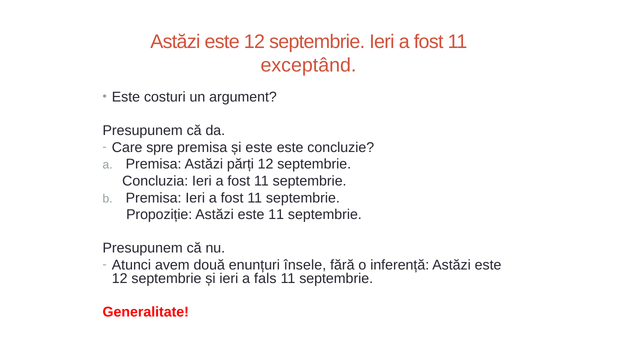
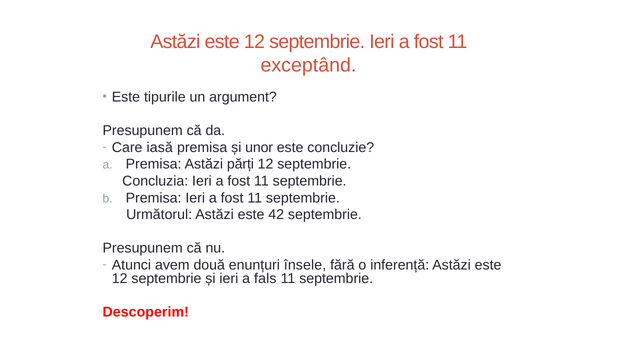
costuri: costuri -> tipurile (165, 97)
spre: spre -> iasă (160, 148)
și este: este -> unor (259, 148)
Propoziție: Propoziție -> Următorul (159, 215)
este 11: 11 -> 42 (276, 215)
Generalitate: Generalitate -> Descoperim (146, 312)
